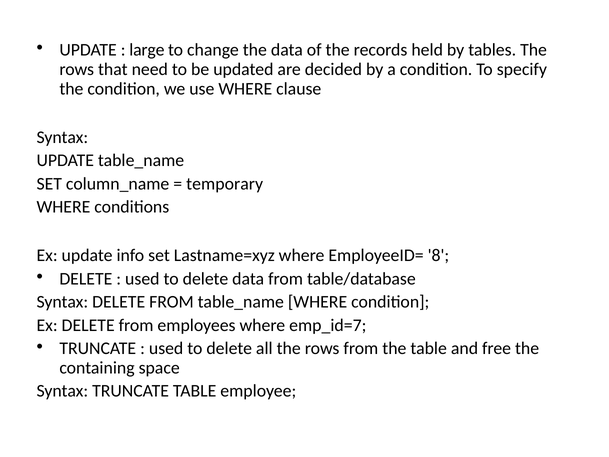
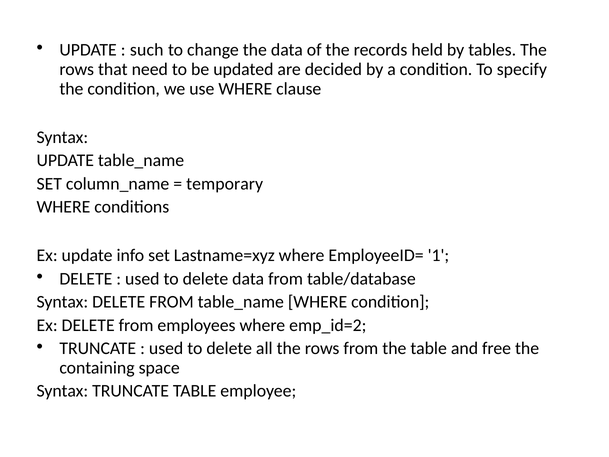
large: large -> such (147, 50)
8: 8 -> 1 (438, 255)
emp_id=7: emp_id=7 -> emp_id=2 (328, 325)
